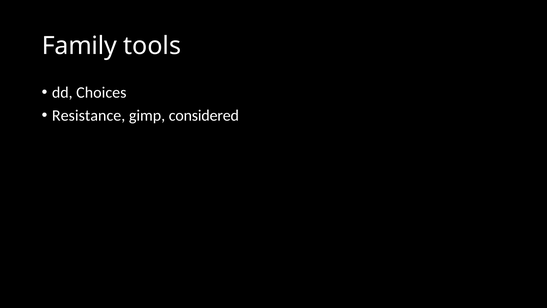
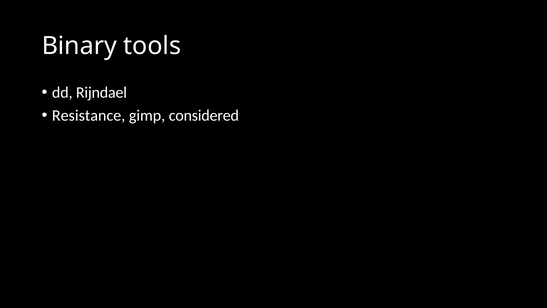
Family: Family -> Binary (79, 46)
Choices: Choices -> Rijndael (101, 92)
